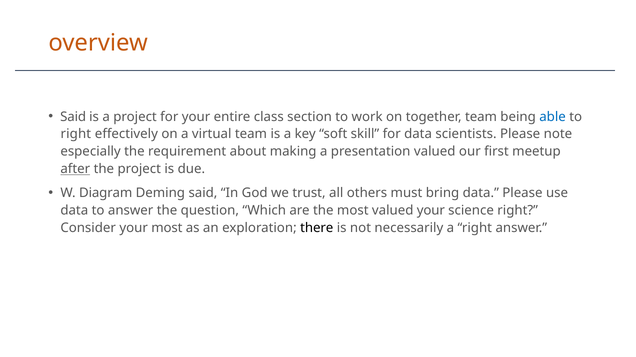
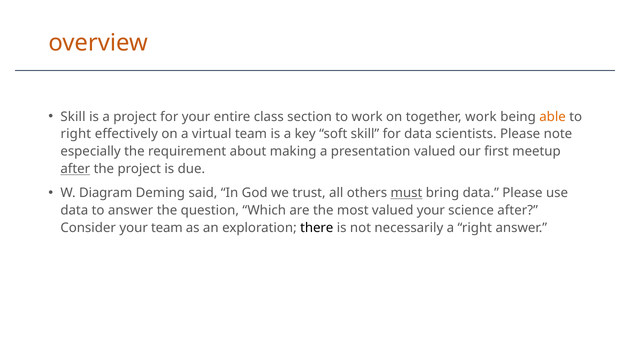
Said: Said -> Skill (73, 117)
together team: team -> work (481, 117)
able colour: blue -> orange (553, 117)
must underline: none -> present (406, 194)
science right: right -> after (518, 211)
your most: most -> team (167, 229)
